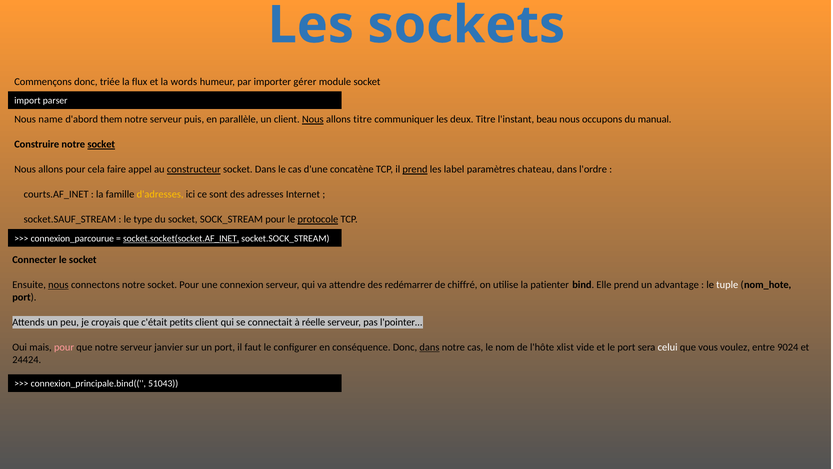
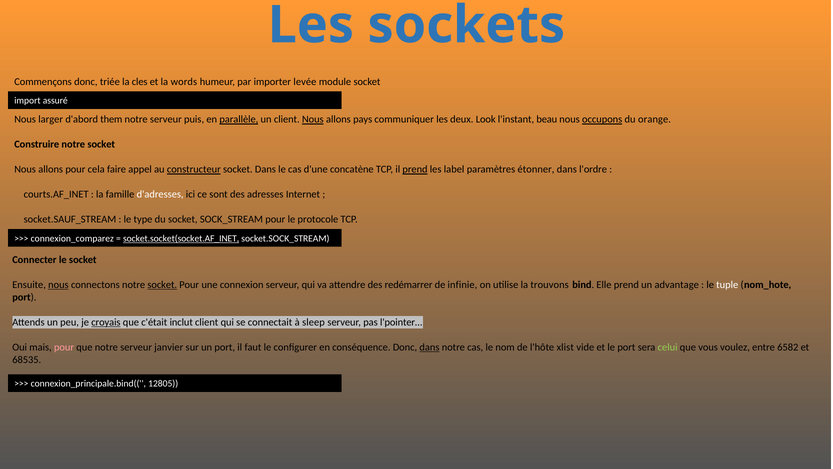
flux: flux -> cles (140, 82)
gérer: gérer -> levée (305, 82)
parser: parser -> assuré (55, 101)
name: name -> larger (51, 119)
parallèle underline: none -> present (239, 119)
allons titre: titre -> pays (363, 119)
deux Titre: Titre -> Look (486, 119)
occupons underline: none -> present (602, 119)
manual: manual -> orange (655, 119)
socket underline: present -> none (101, 144)
chateau: chateau -> étonner (536, 169)
d'adresses colour: yellow -> white (160, 194)
protocole underline: present -> none (318, 219)
connexion_parcourue: connexion_parcourue -> connexion_comparez (72, 238)
socket underline: none -> present (162, 285)
chiffré: chiffré -> infinie (462, 285)
patienter: patienter -> trouvons (550, 285)
croyais underline: none -> present (106, 322)
petits: petits -> inclut (181, 322)
réelle: réelle -> sleep (313, 322)
celui colour: white -> light green (668, 347)
9024: 9024 -> 6582 (788, 347)
24424: 24424 -> 68535 (27, 360)
51043: 51043 -> 12805 (163, 383)
